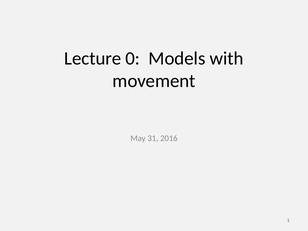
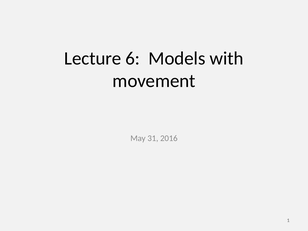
0: 0 -> 6 (133, 58)
